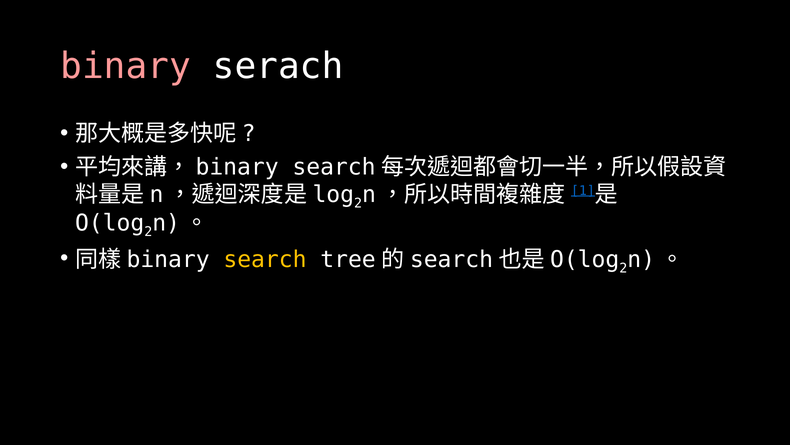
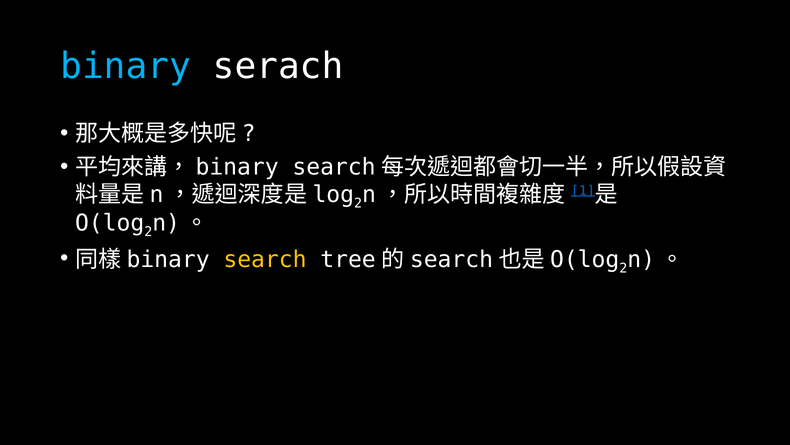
binary colour: pink -> light blue (126, 66)
